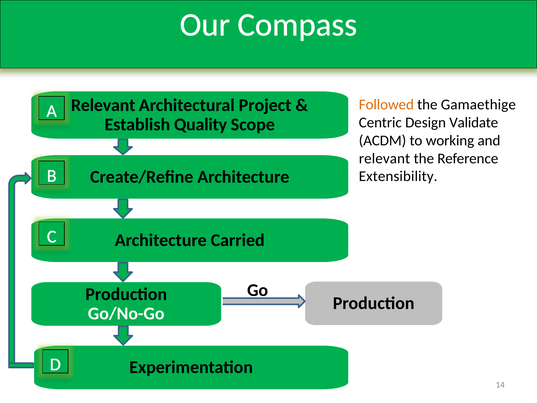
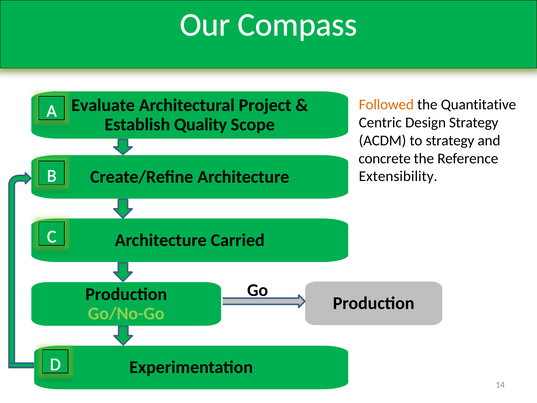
Relevant: Relevant -> Evaluate (103, 105)
Gamaethige: Gamaethige -> Quantitative (478, 105)
Design Validate: Validate -> Strategy (474, 123)
to working: working -> strategy (450, 140)
relevant: relevant -> concrete (385, 158)
Go/No-Go colour: white -> light green (126, 313)
